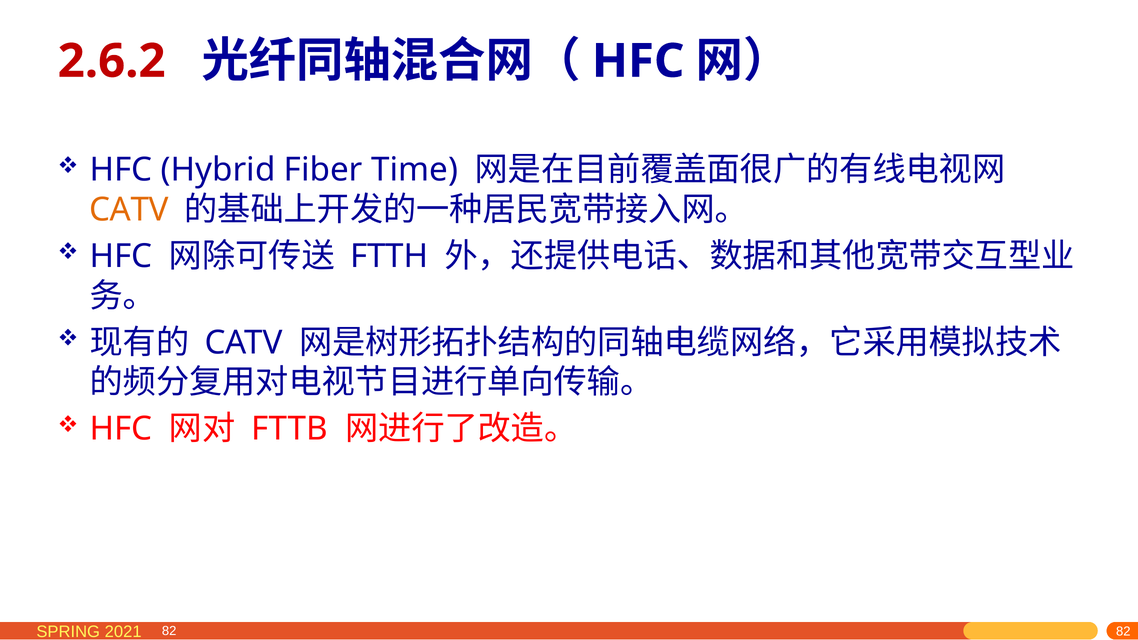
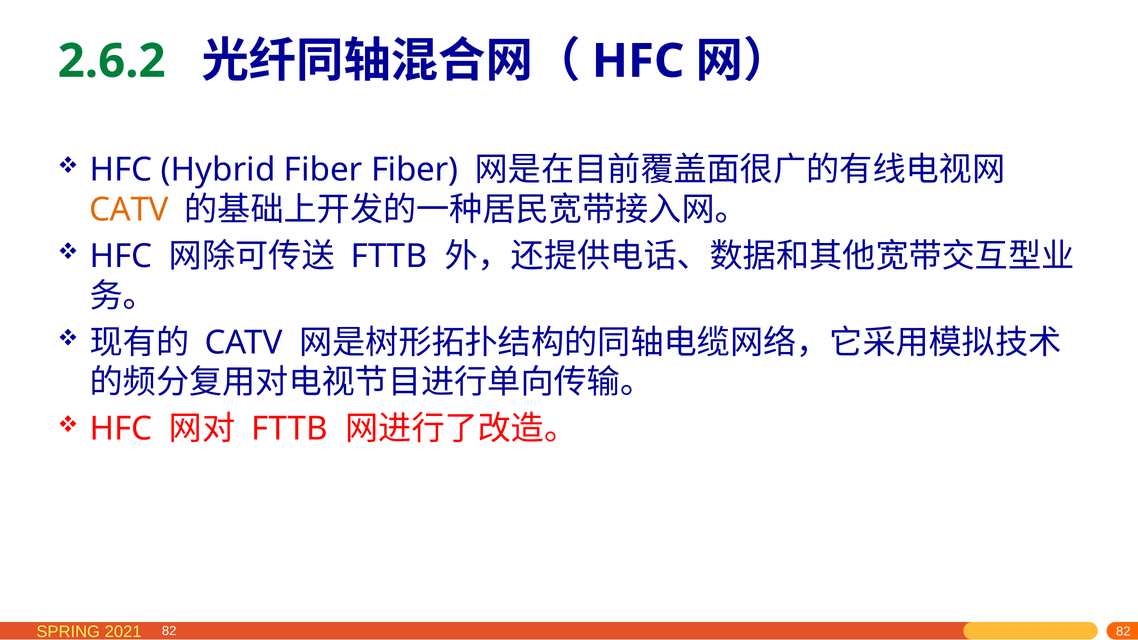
2.6.2 colour: red -> green (112, 61)
Fiber Time: Time -> Fiber (415, 170)
FTTH: FTTH -> FTTB (389, 256)
